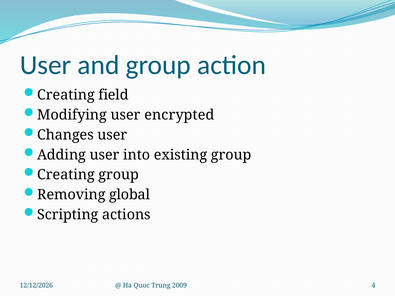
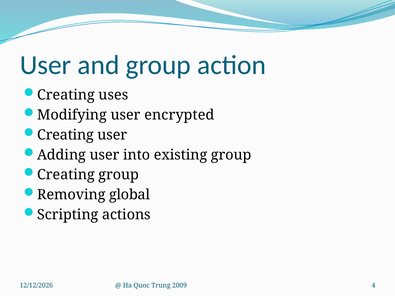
field: field -> uses (113, 95)
Changes: Changes -> Creating (66, 135)
